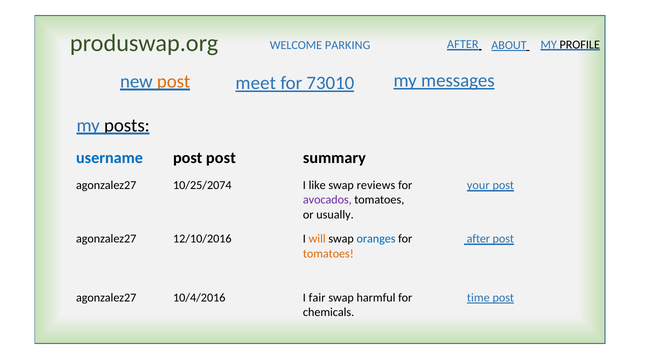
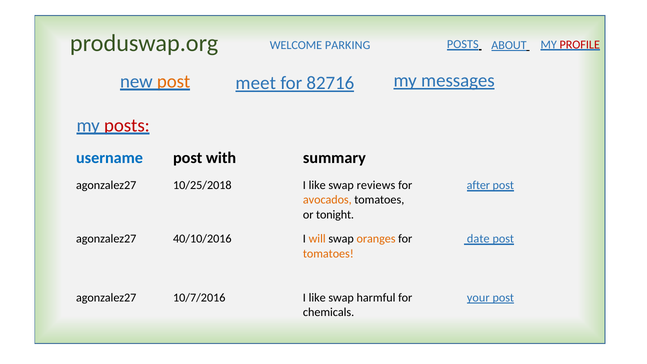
produswap.org AFTER: AFTER -> POSTS (463, 44)
PROFILE colour: black -> red (580, 45)
73010: 73010 -> 82716 (330, 83)
posts colour: black -> red (127, 125)
post post: post -> with (221, 158)
10/25/2074: 10/25/2074 -> 10/25/2018 (202, 185)
your: your -> after (478, 185)
avocados colour: purple -> orange (327, 200)
usually: usually -> tonight (335, 214)
12/10/2016: 12/10/2016 -> 40/10/2016 (202, 239)
oranges colour: blue -> orange (376, 239)
for after: after -> date (478, 239)
10/4/2016: 10/4/2016 -> 10/7/2016 (199, 298)
fair: fair -> like (317, 298)
time: time -> your (478, 298)
